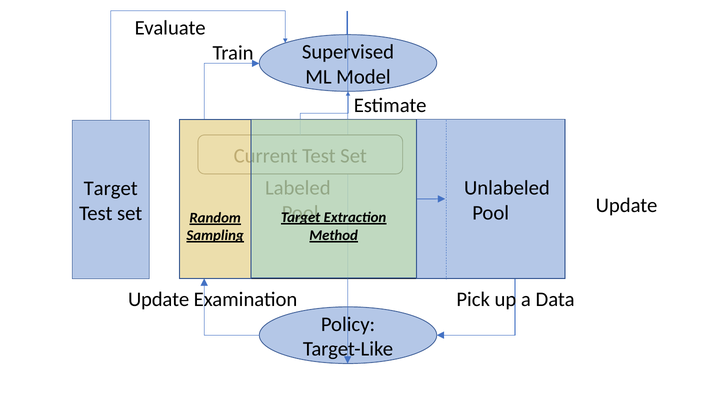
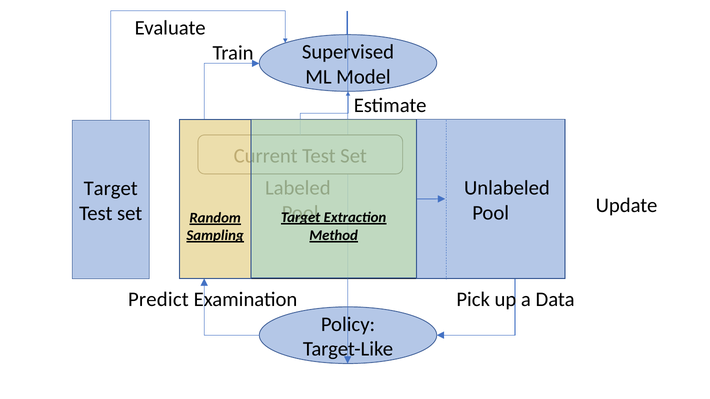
Update: Update -> Predict (158, 300)
